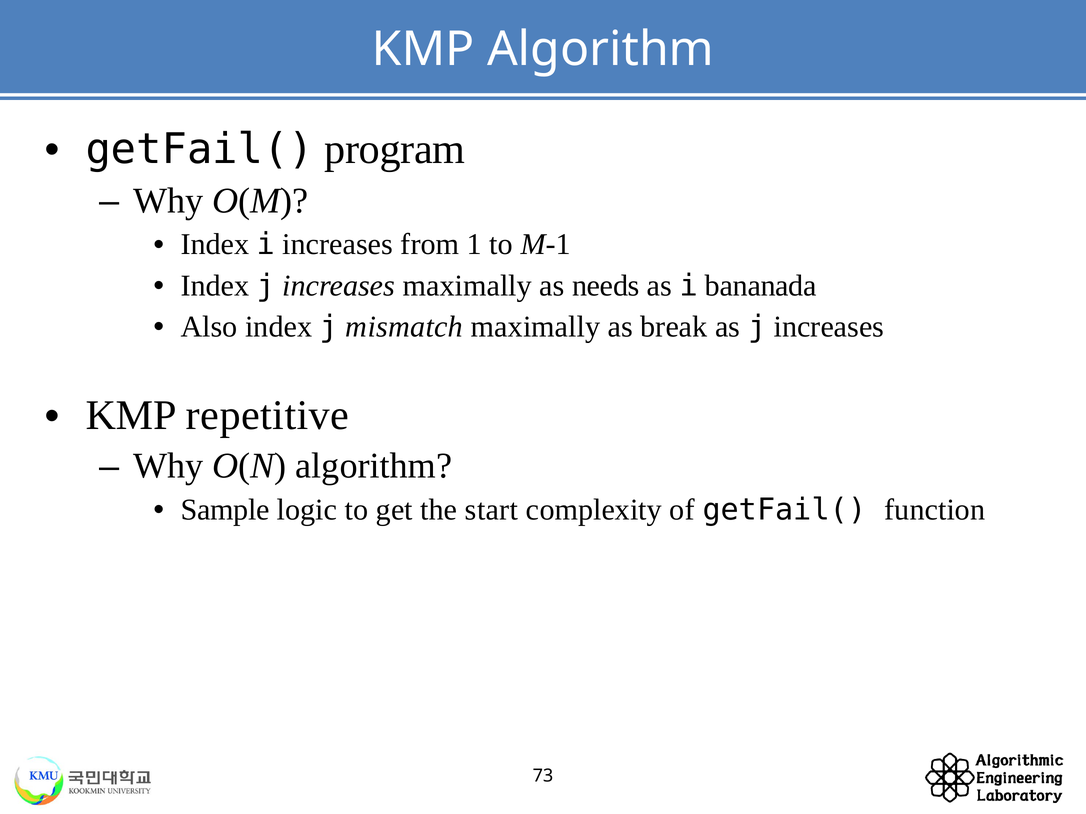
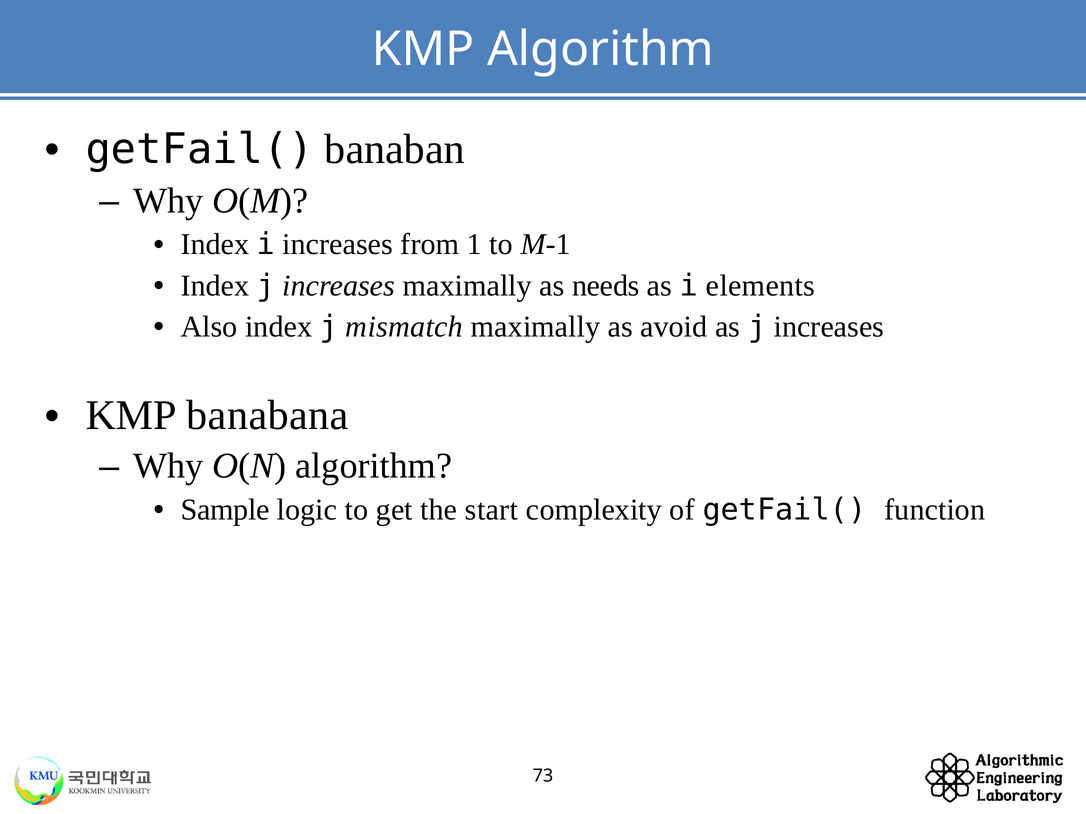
program: program -> banaban (395, 149)
bananada: bananada -> elements (760, 286)
break: break -> avoid (674, 327)
repetitive: repetitive -> banabana (268, 416)
